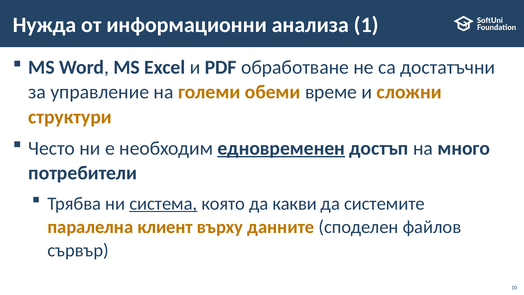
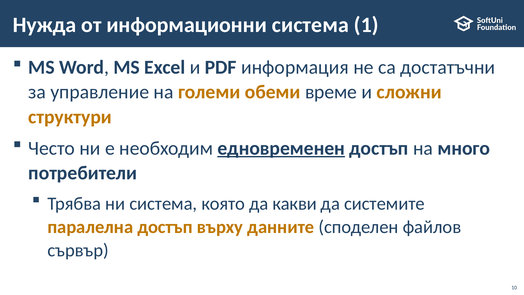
информационни анализа: анализа -> система (310, 25)
обработване: обработване -> информация (295, 67)
система underline: present -> none (163, 203)
паралелна клиент: клиент -> достъп (165, 227)
